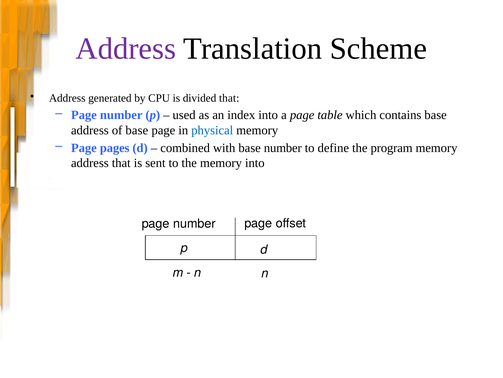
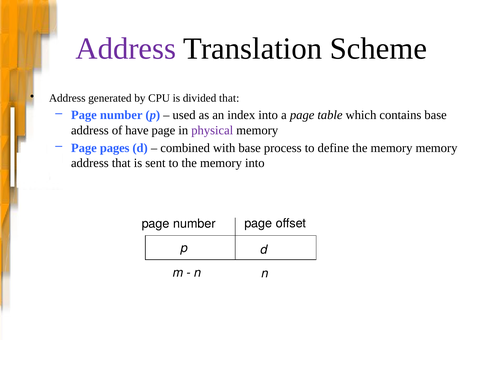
of base: base -> have (137, 130)
physical colour: blue -> purple (212, 130)
base number: number -> process (283, 148)
define the program: program -> memory (392, 148)
